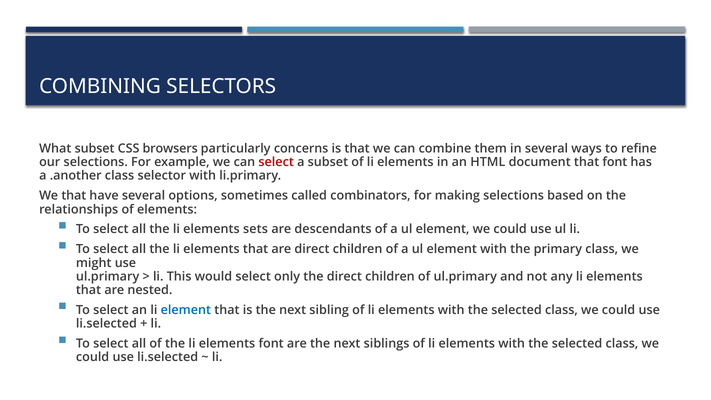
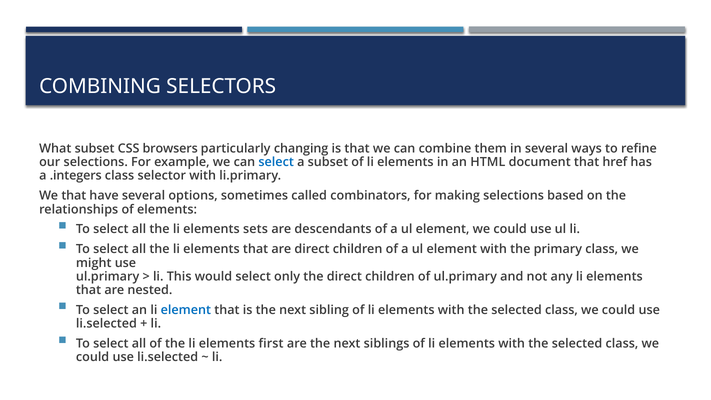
concerns: concerns -> changing (301, 149)
select colour: red -> blue (276, 162)
that font: font -> href (615, 162)
.another: .another -> .integers (76, 176)
elements font: font -> first (271, 344)
